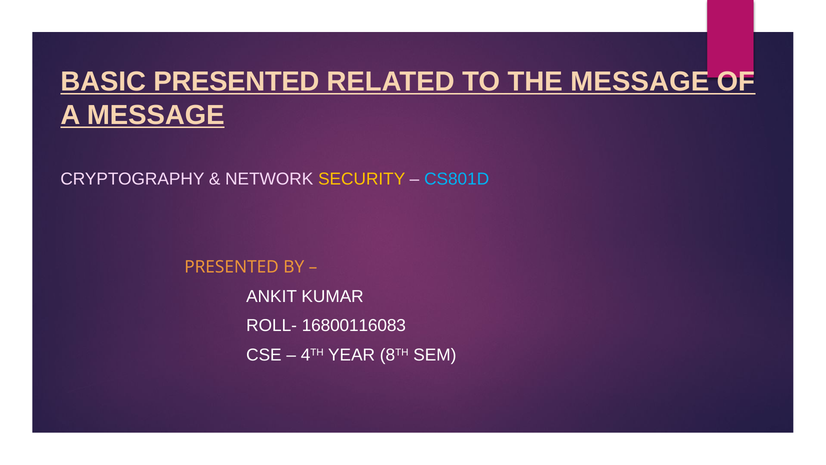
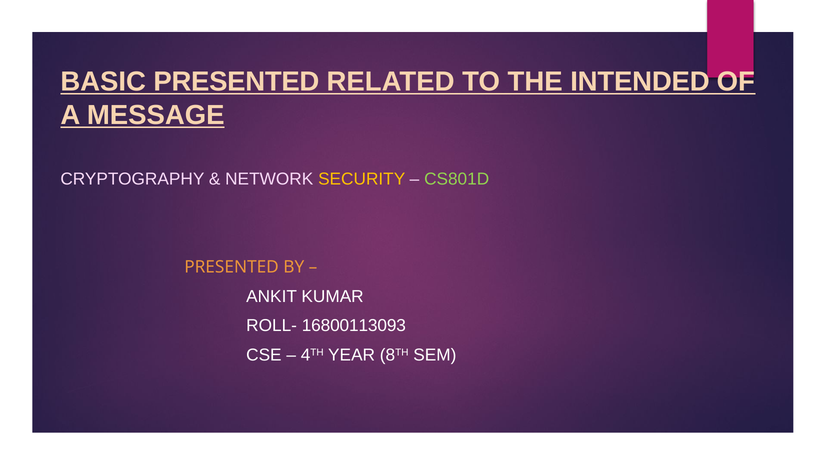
THE MESSAGE: MESSAGE -> INTENDED (640, 82)
CS801D colour: light blue -> light green (457, 179)
16800116083: 16800116083 -> 16800113093 (354, 325)
